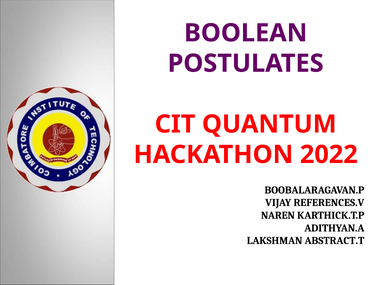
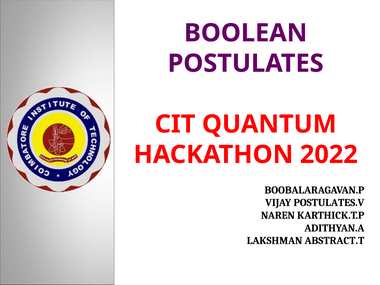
REFERENCES.V: REFERENCES.V -> POSTULATES.V (329, 203)
